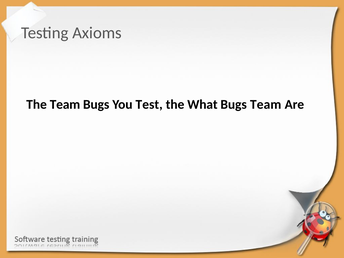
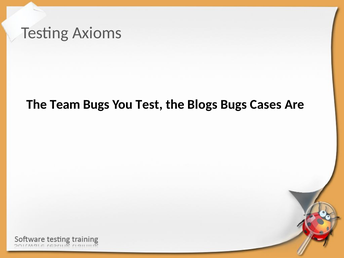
What: What -> Blogs (202, 104)
Bugs Team: Team -> Cases (266, 104)
